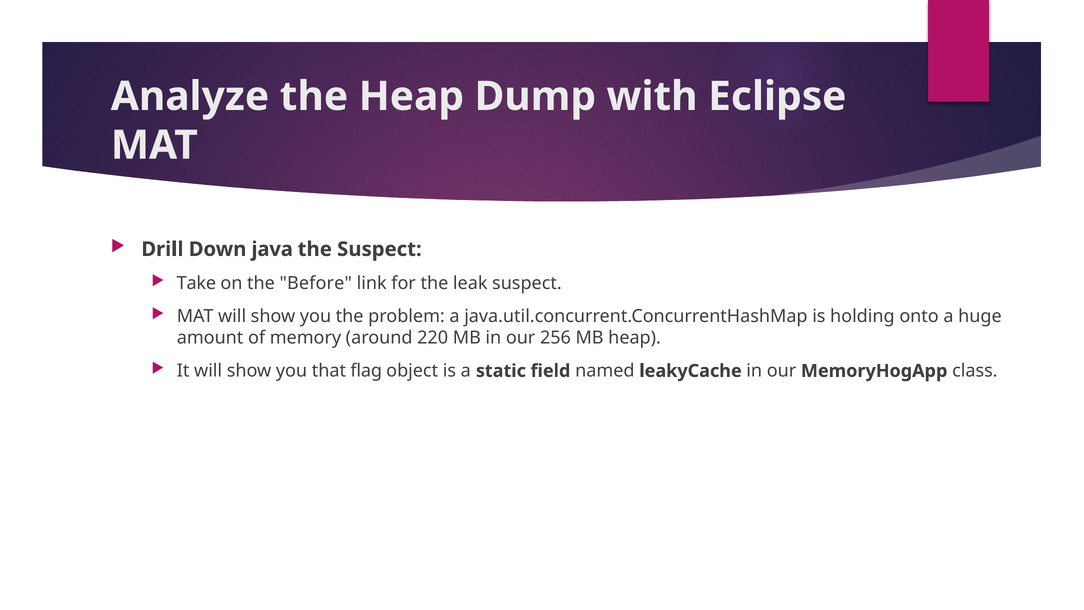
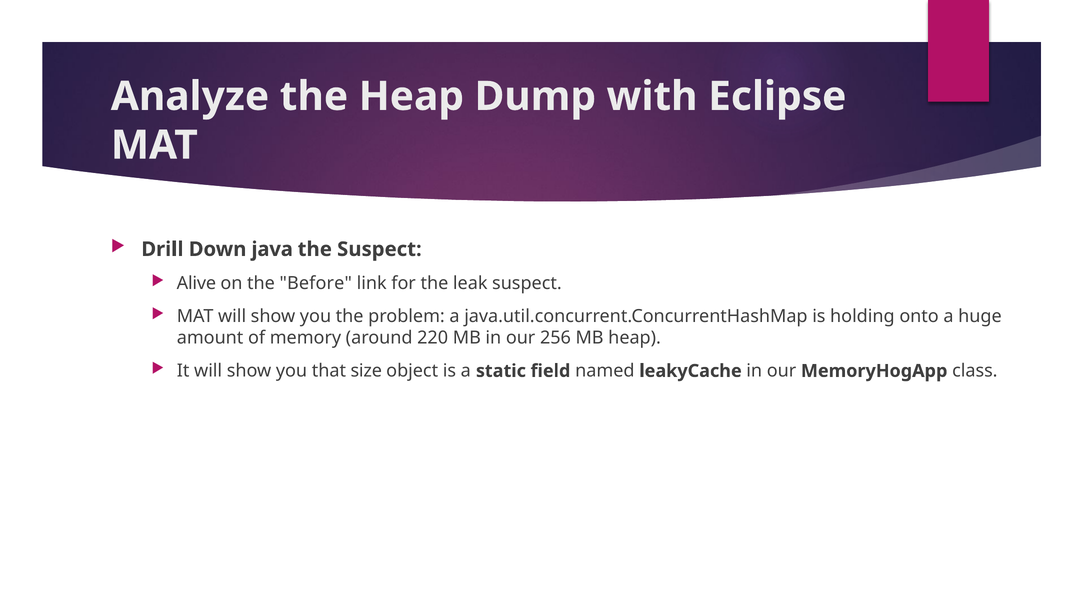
Take: Take -> Alive (196, 283)
flag: flag -> size (366, 371)
